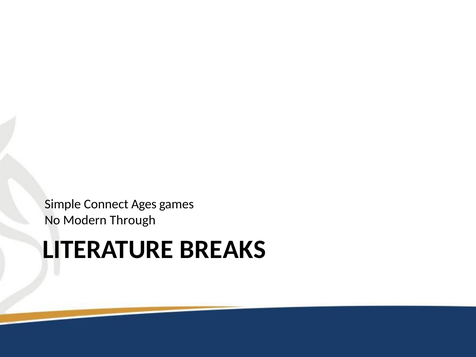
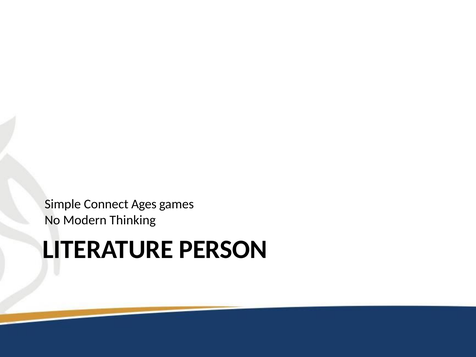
Through: Through -> Thinking (133, 220)
BREAKS: BREAKS -> PERSON (223, 249)
